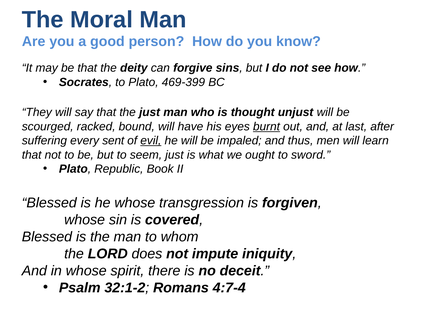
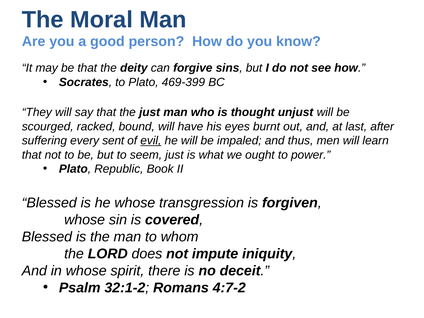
burnt underline: present -> none (267, 127)
sword: sword -> power (311, 155)
4:7-4: 4:7-4 -> 4:7-2 (229, 288)
